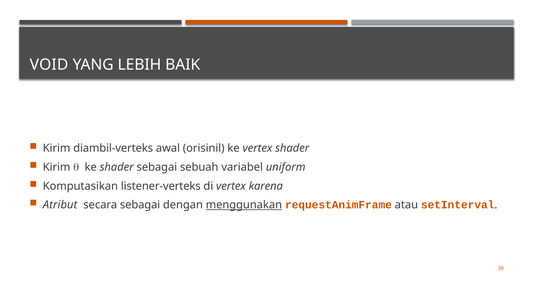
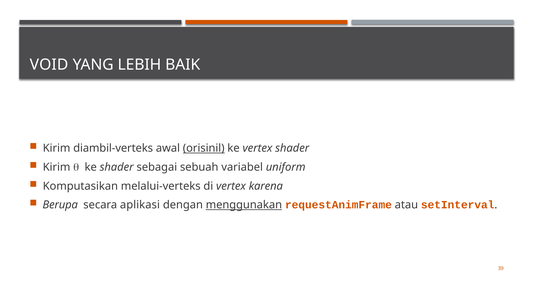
orisinil underline: none -> present (204, 148)
listener-verteks: listener-verteks -> melalui-verteks (161, 186)
Atribut: Atribut -> Berupa (60, 205)
secara sebagai: sebagai -> aplikasi (140, 205)
